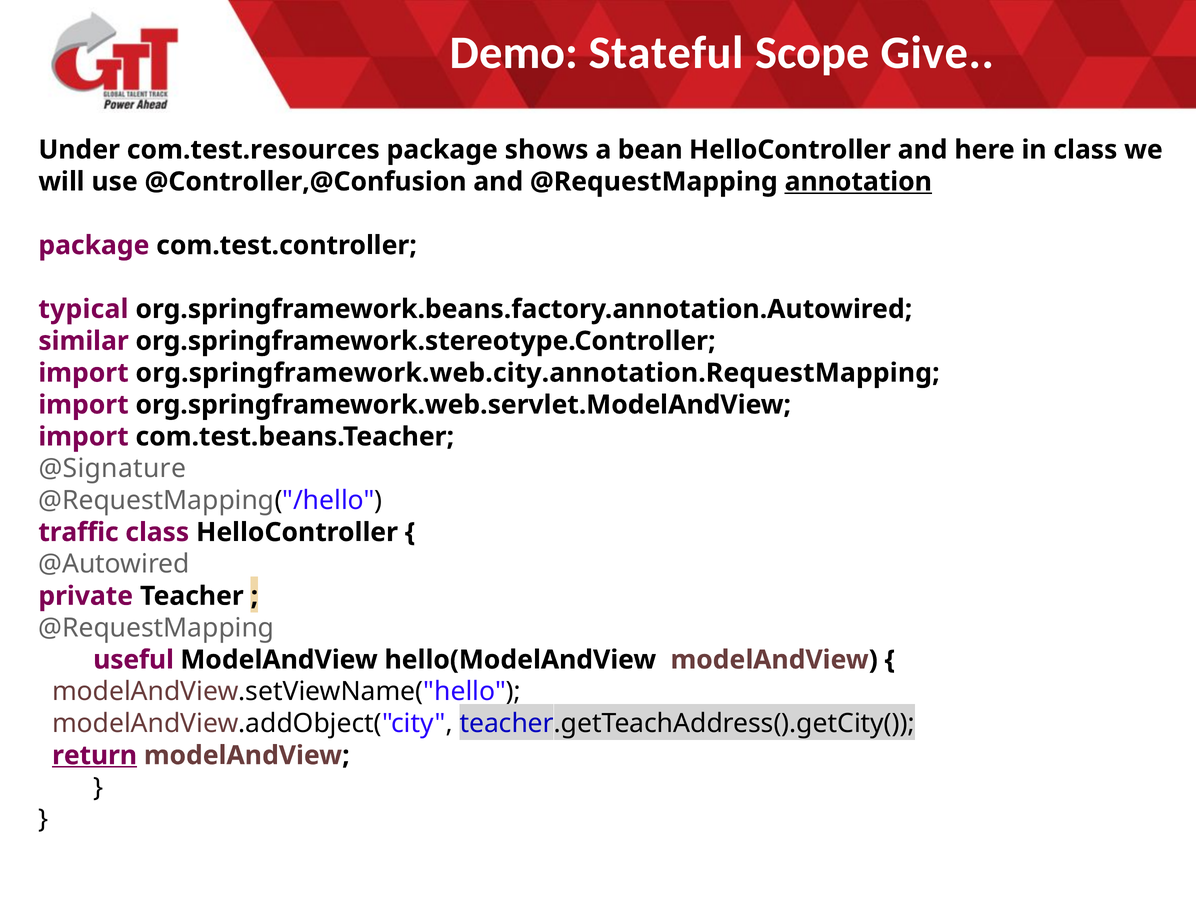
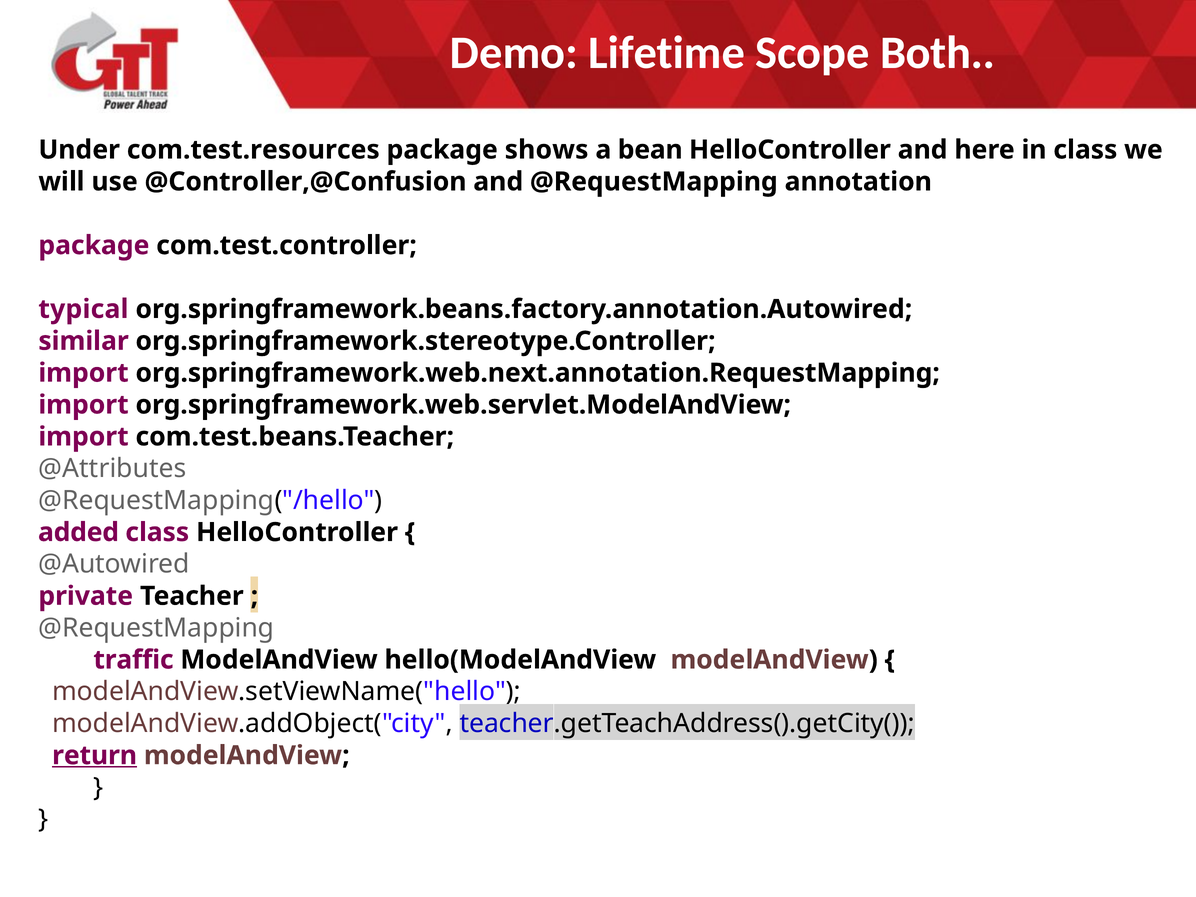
Stateful: Stateful -> Lifetime (667, 53)
Give: Give -> Both (938, 53)
annotation underline: present -> none (858, 182)
org.springframework.web.city.annotation.RequestMapping: org.springframework.web.city.annotation.RequestMapping -> org.springframework.web.next.annotation.RequestMapping (538, 373)
@Signature: @Signature -> @Attributes (113, 469)
traffic: traffic -> added (79, 532)
useful: useful -> traffic (133, 660)
